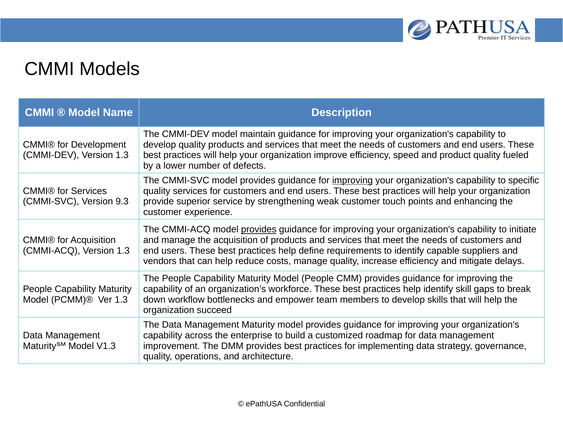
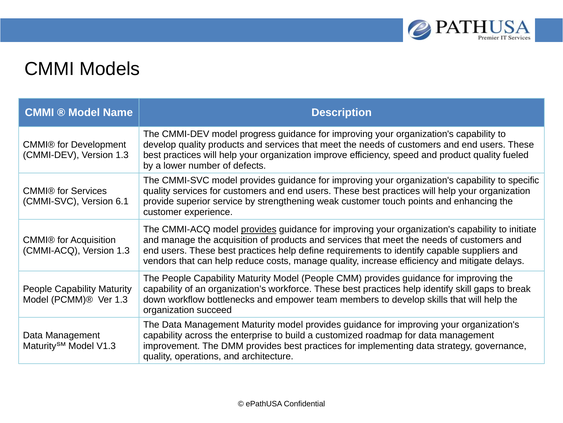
maintain: maintain -> progress (258, 134)
improving underline: present -> none (352, 180)
9.3: 9.3 -> 6.1 (122, 201)
